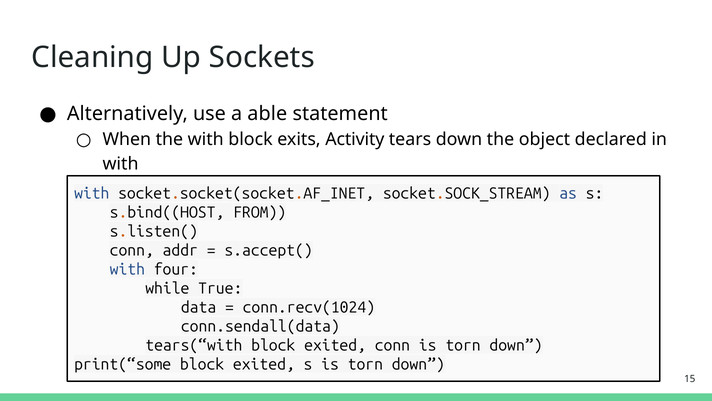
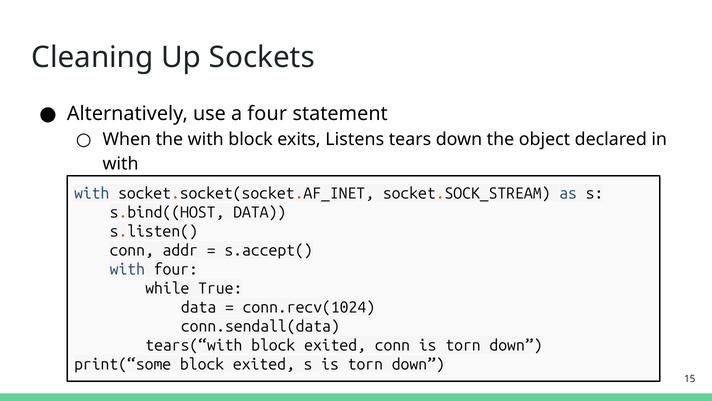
a able: able -> four (267, 114)
Activity: Activity -> Listens (355, 139)
s.bind((HOST FROM: FROM -> DATA (260, 212)
